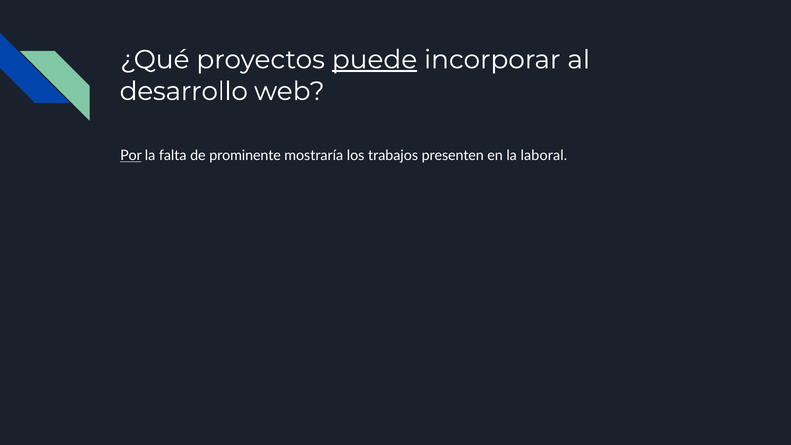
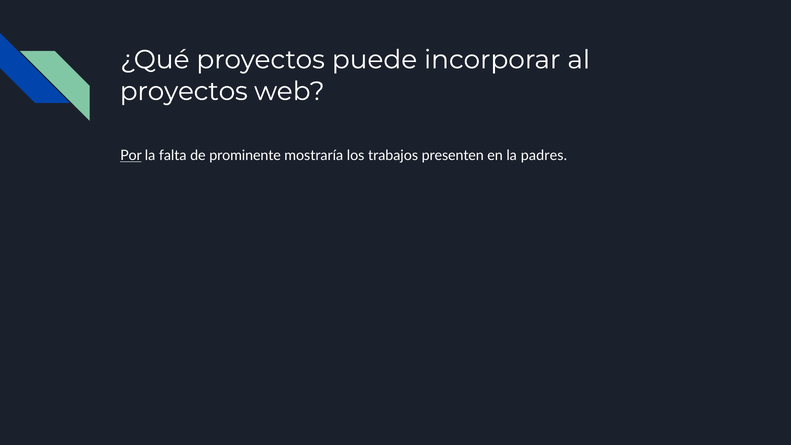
puede underline: present -> none (374, 60)
desarrollo: desarrollo -> proyectos (184, 91)
laboral: laboral -> padres (544, 156)
